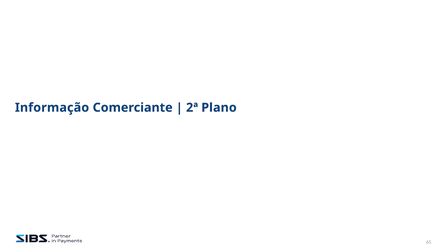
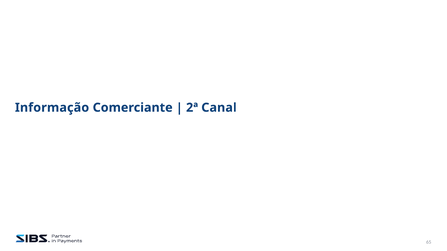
Plano: Plano -> Canal (219, 108)
